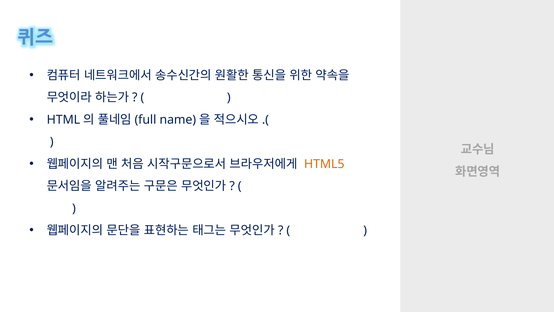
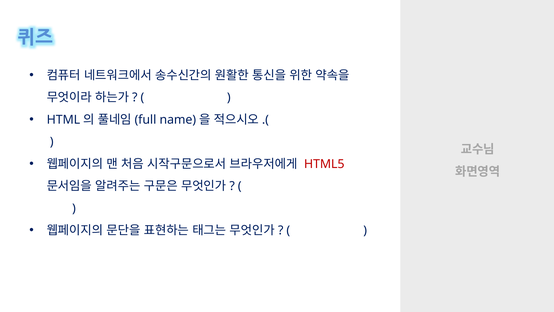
HTML5 colour: orange -> red (324, 164)
